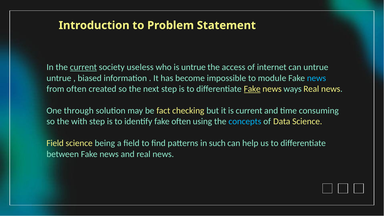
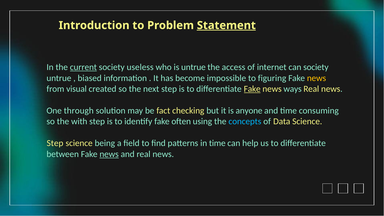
Statement underline: none -> present (226, 25)
can untrue: untrue -> society (316, 67)
module: module -> figuring (272, 78)
news colour: light blue -> yellow (317, 78)
from often: often -> visual (77, 89)
is current: current -> anyone (249, 111)
Field: Field -> Step (55, 143)
in such: such -> time (217, 143)
news underline: none -> present (109, 154)
